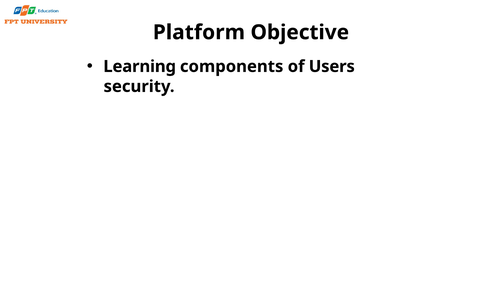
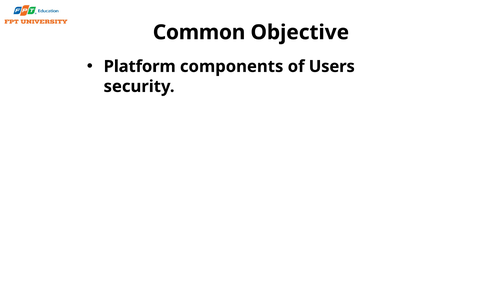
Platform: Platform -> Common (199, 32)
Learning: Learning -> Platform (140, 67)
